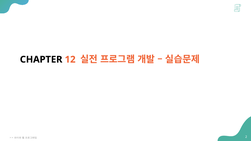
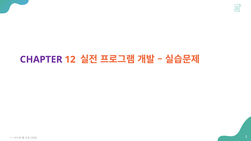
CHAPTER colour: black -> purple (41, 60)
